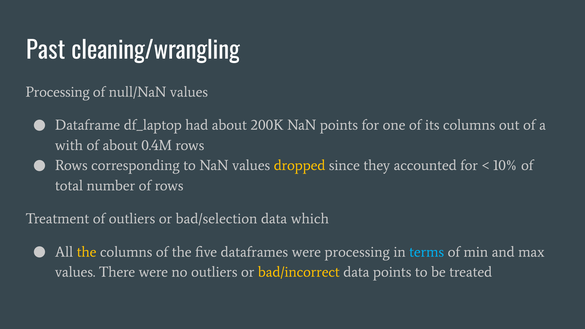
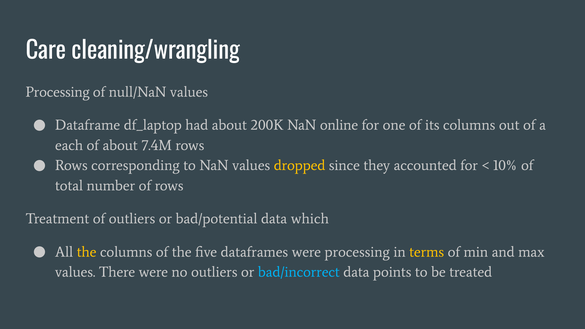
Past: Past -> Care (46, 51)
NaN points: points -> online (339, 125)
with: with -> each (69, 145)
0.4M: 0.4M -> 7.4M (157, 145)
bad/selection: bad/selection -> bad/potential (217, 219)
terms colour: light blue -> yellow (427, 252)
bad/incorrect colour: yellow -> light blue (299, 272)
